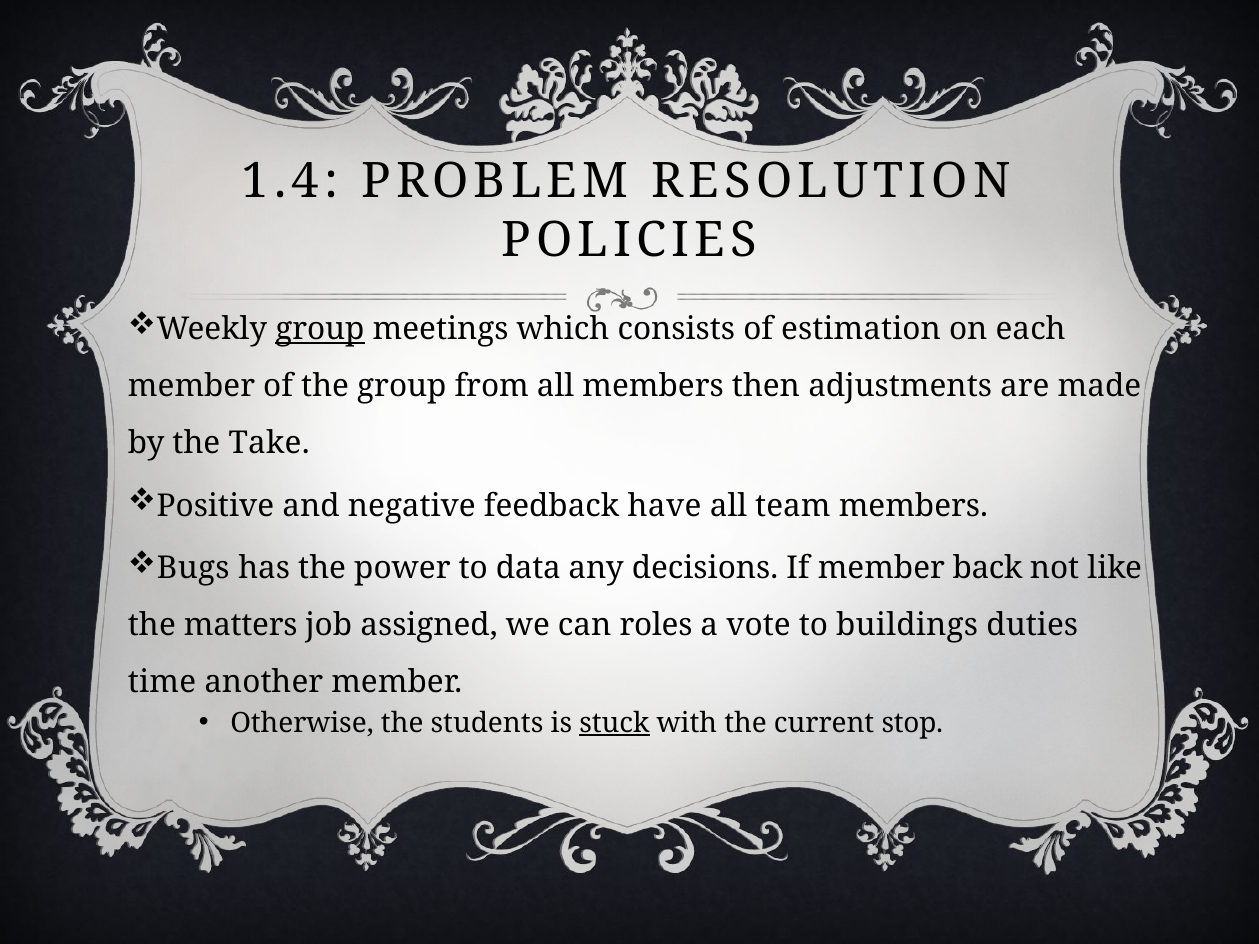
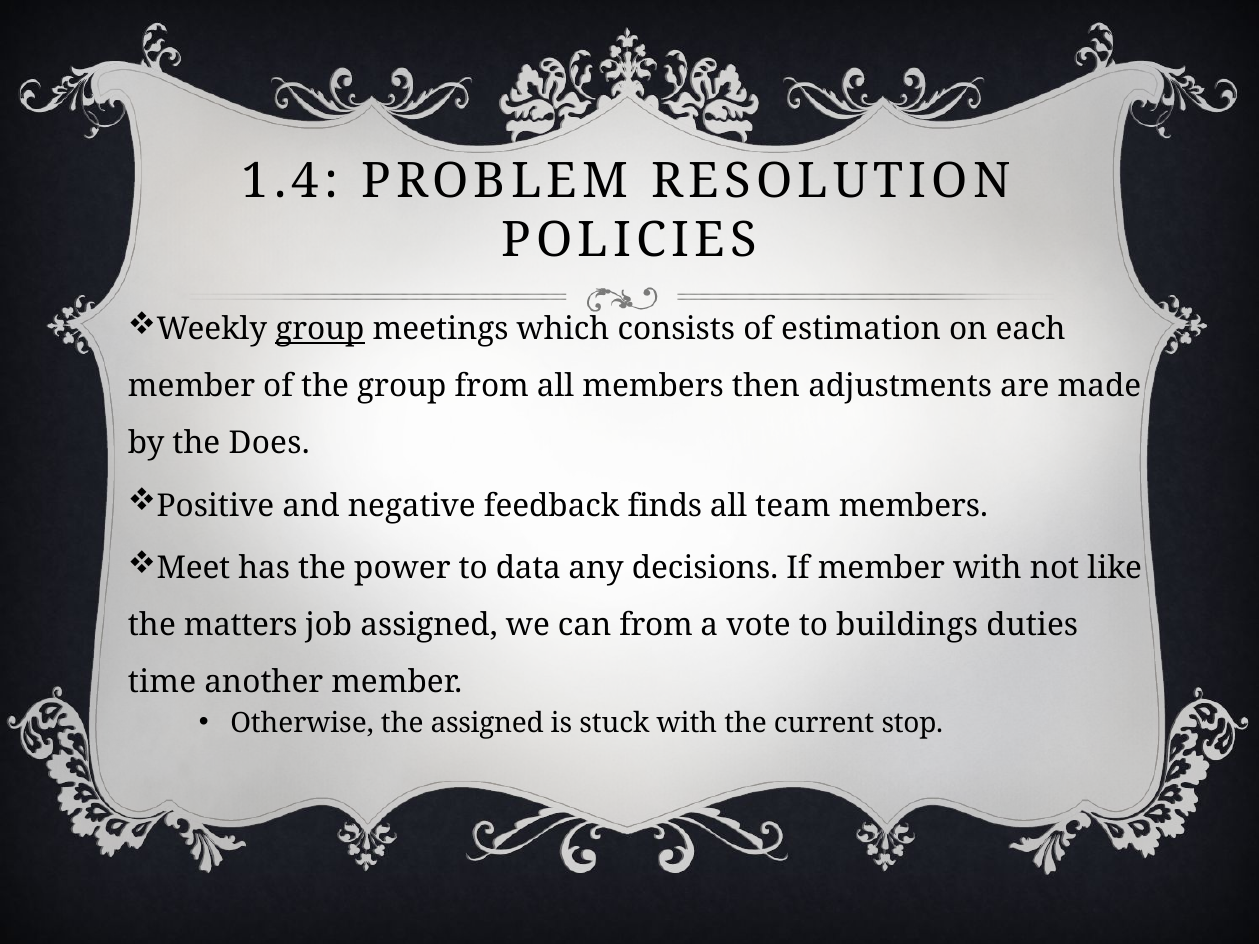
Take: Take -> Does (269, 443)
have: have -> finds (665, 506)
Bugs: Bugs -> Meet (193, 569)
member back: back -> with (987, 569)
can roles: roles -> from (656, 625)
the students: students -> assigned (487, 723)
stuck underline: present -> none (614, 723)
